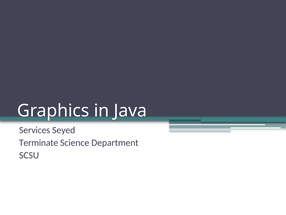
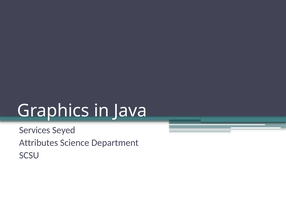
Terminate: Terminate -> Attributes (39, 142)
